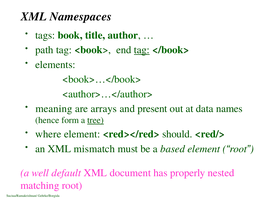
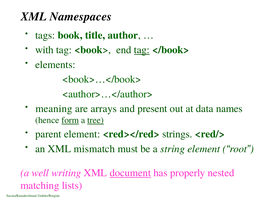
path: path -> with (44, 50)
form underline: none -> present (70, 121)
where: where -> parent (48, 134)
should: should -> strings (177, 134)
based: based -> string (173, 149)
default: default -> writing (66, 173)
document underline: none -> present (130, 173)
matching root: root -> lists (72, 186)
